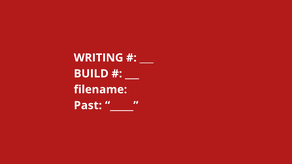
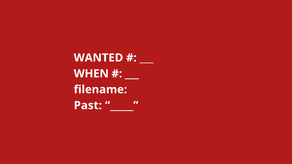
WRITING: WRITING -> WANTED (98, 58)
BUILD: BUILD -> WHEN (91, 74)
